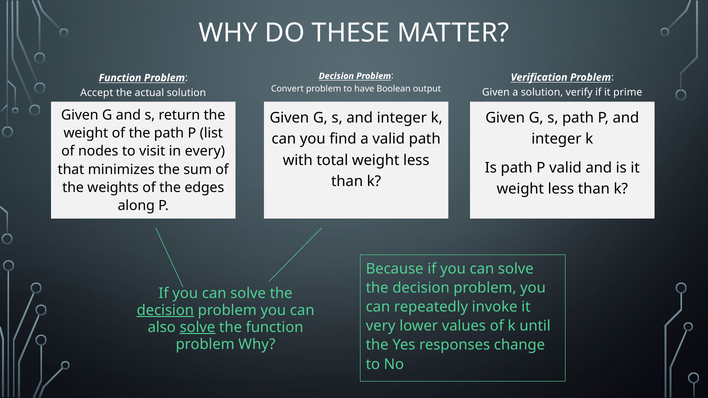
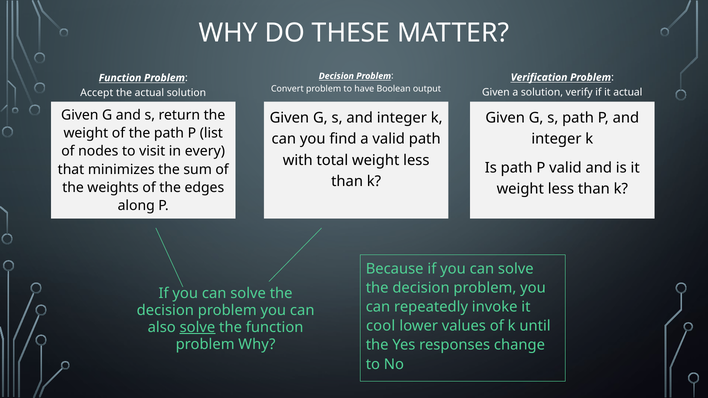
it prime: prime -> actual (628, 92)
decision underline: present -> none (165, 311)
very: very -> cool (381, 326)
